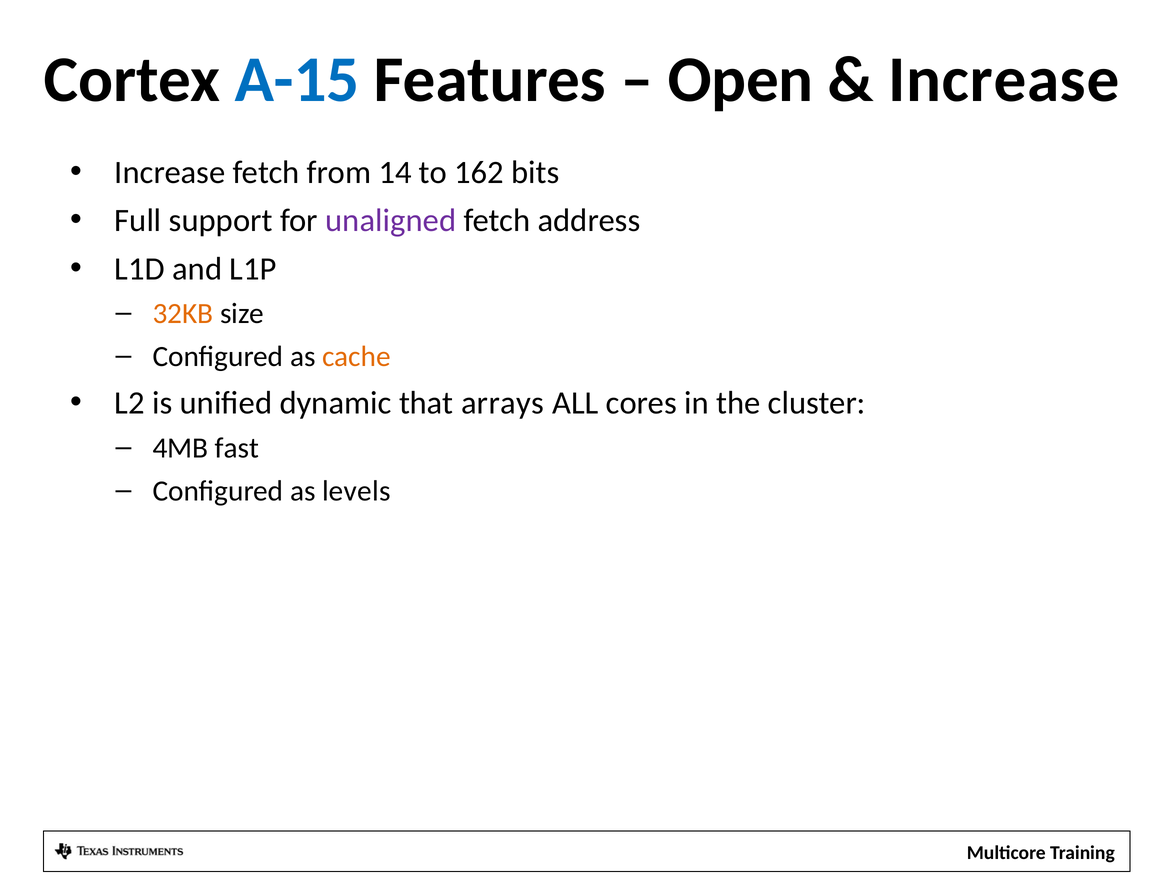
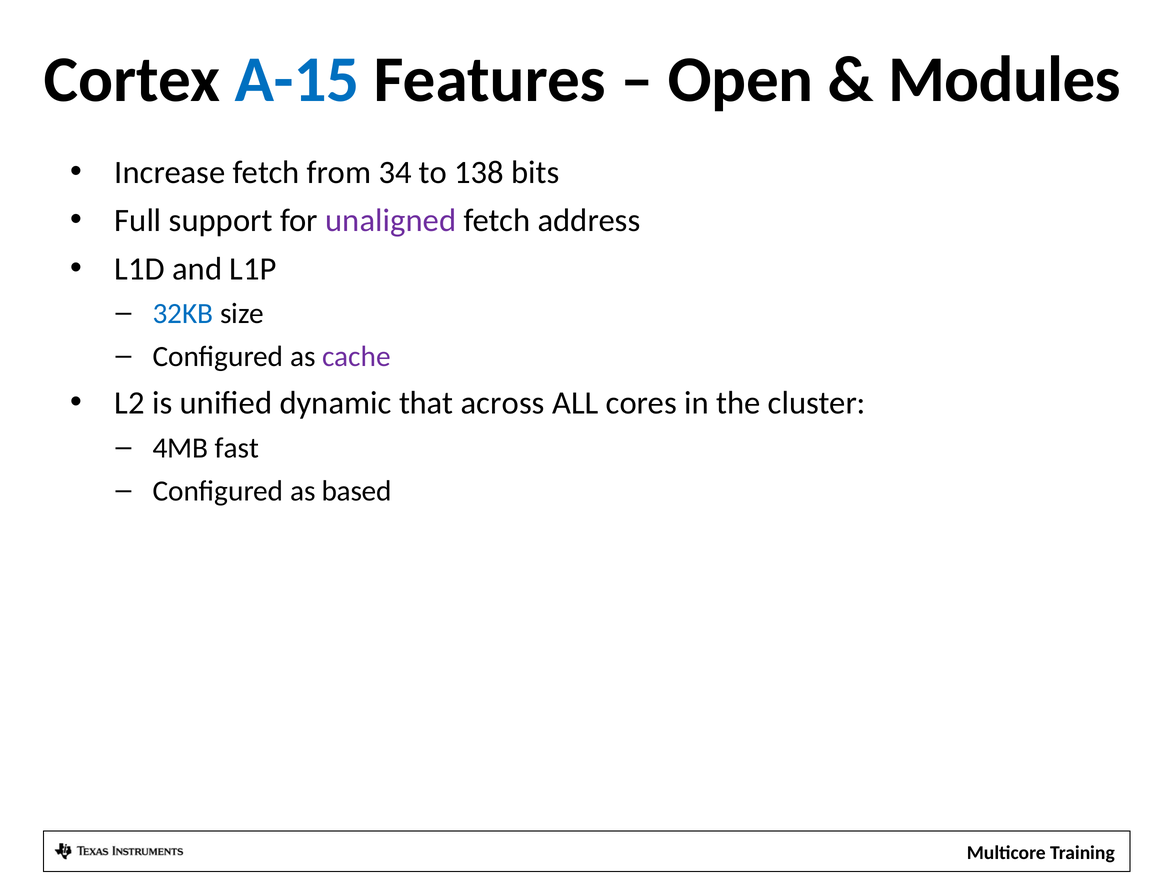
Increase: Increase -> Modules (1005, 80)
14: 14 -> 34 (395, 172)
162: 162 -> 138 (479, 172)
32KB colour: orange -> blue (183, 314)
cache colour: orange -> purple (356, 357)
arrays: arrays -> across (503, 403)
levels: levels -> based (357, 491)
